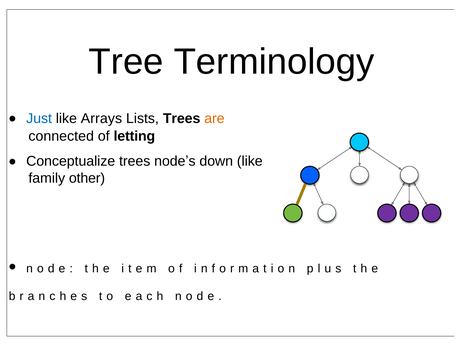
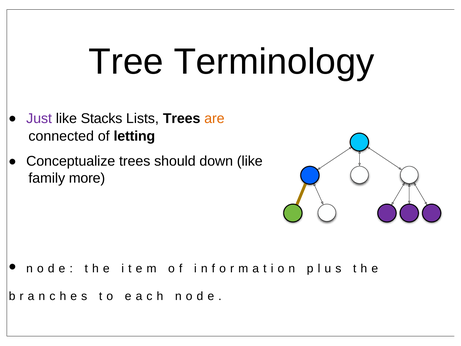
Just colour: blue -> purple (39, 118)
Arrays: Arrays -> Stacks (102, 118)
nodeʼs: nodeʼs -> should (175, 161)
other: other -> more (87, 178)
